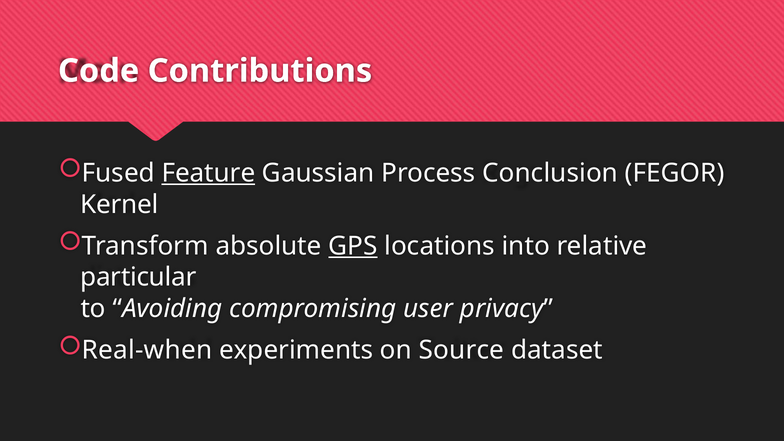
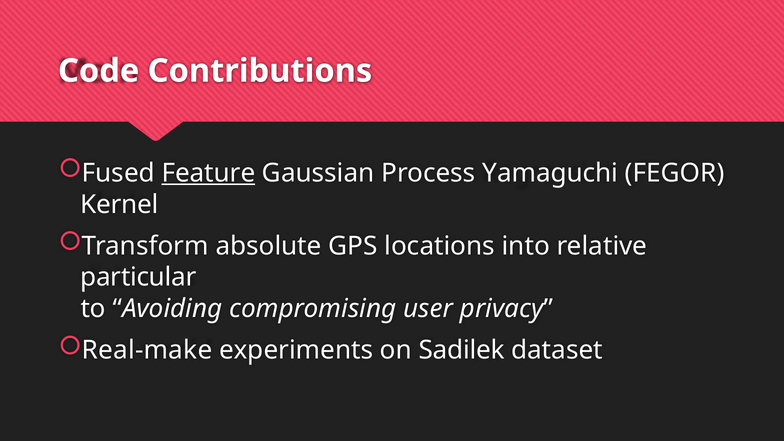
Conclusion: Conclusion -> Yamaguchi (550, 173)
GPS underline: present -> none (353, 246)
Real-when: Real-when -> Real-make (147, 350)
Source: Source -> Sadilek (462, 350)
